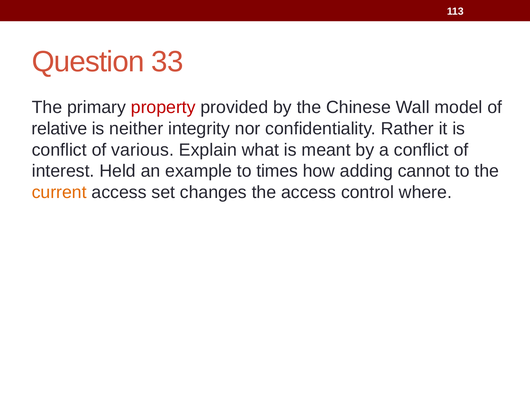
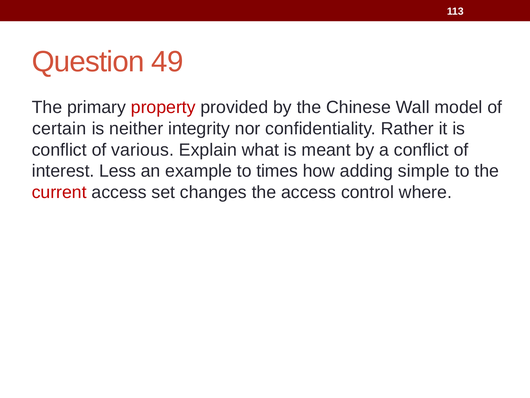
33: 33 -> 49 (167, 62)
relative: relative -> certain (59, 128)
Held: Held -> Less (118, 171)
cannot: cannot -> simple (424, 171)
current colour: orange -> red (59, 192)
